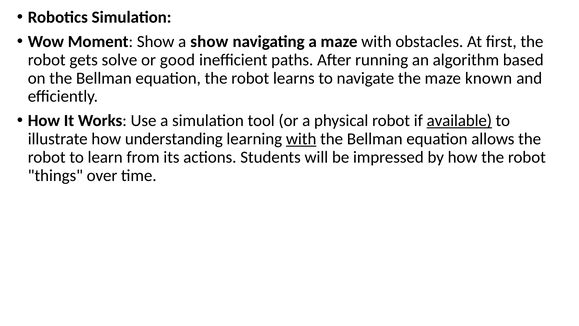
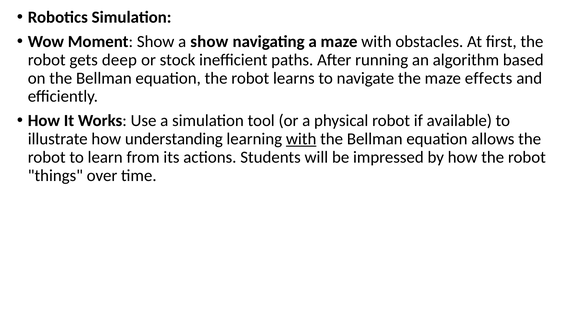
solve: solve -> deep (119, 60)
good: good -> stock (178, 60)
known: known -> effects (489, 78)
available underline: present -> none (459, 121)
